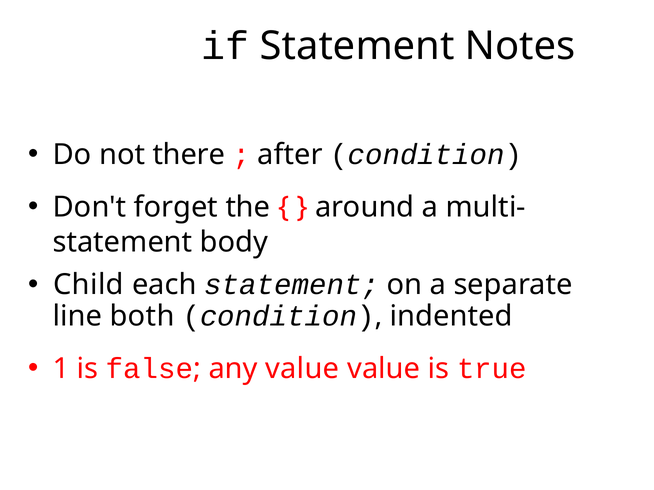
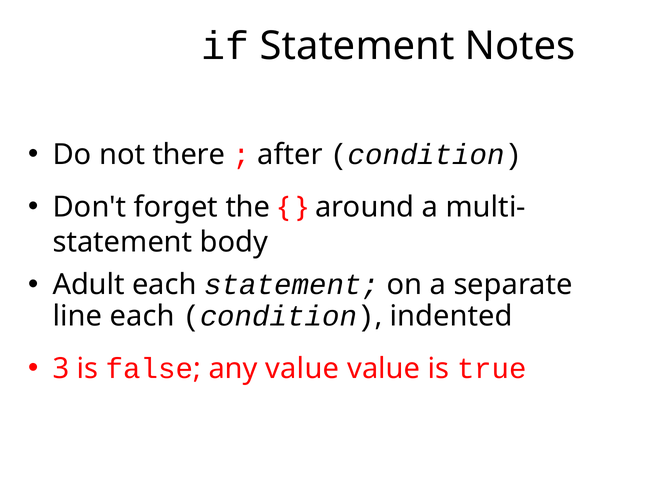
Child: Child -> Adult (89, 285)
line both: both -> each (142, 316)
1: 1 -> 3 (61, 369)
